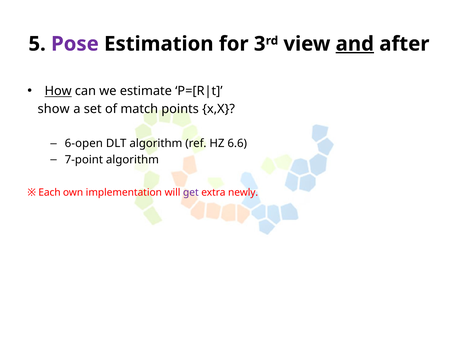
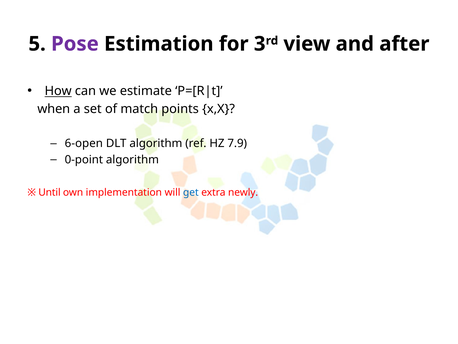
and underline: present -> none (355, 44)
show: show -> when (54, 109)
6.6: 6.6 -> 7.9 (237, 143)
7-point: 7-point -> 0-point (84, 159)
Each: Each -> Until (50, 192)
get colour: purple -> blue (191, 192)
